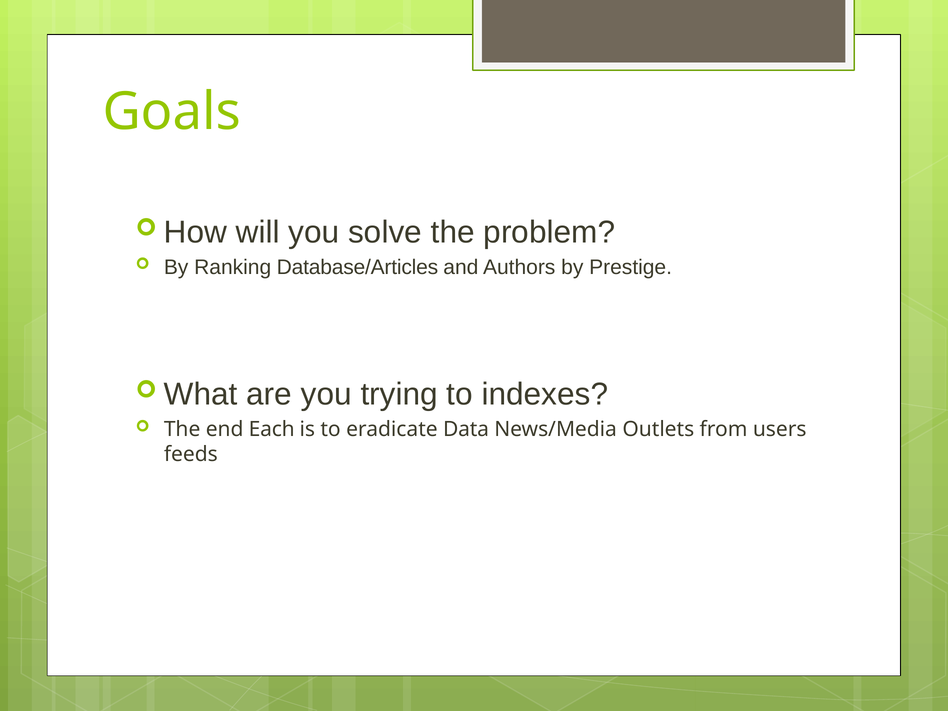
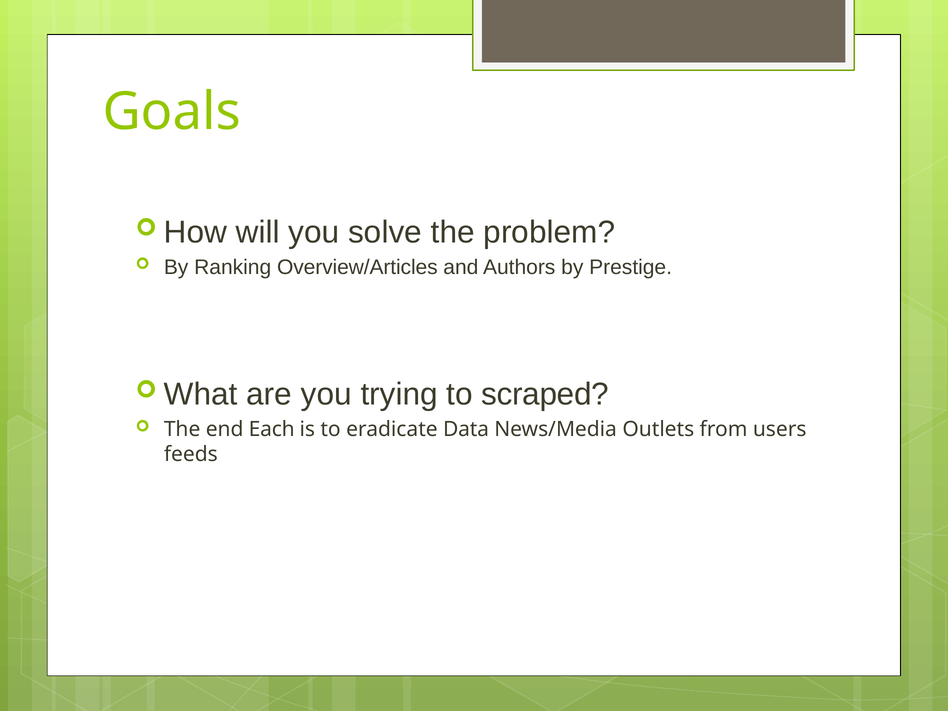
Database/Articles: Database/Articles -> Overview/Articles (357, 267)
indexes: indexes -> scraped (545, 394)
